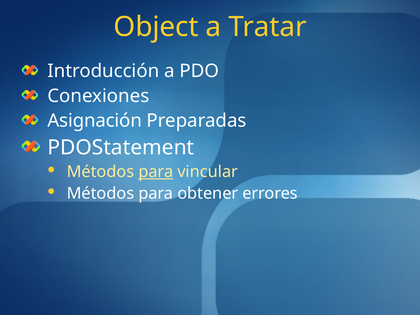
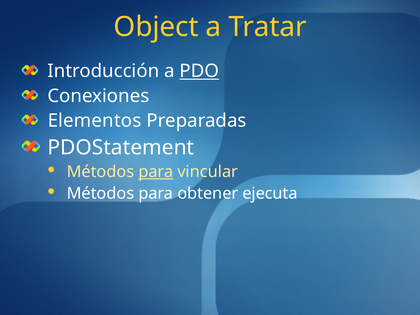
PDO underline: none -> present (199, 71)
Asignación: Asignación -> Elementos (95, 121)
errores: errores -> ejecuta (270, 193)
